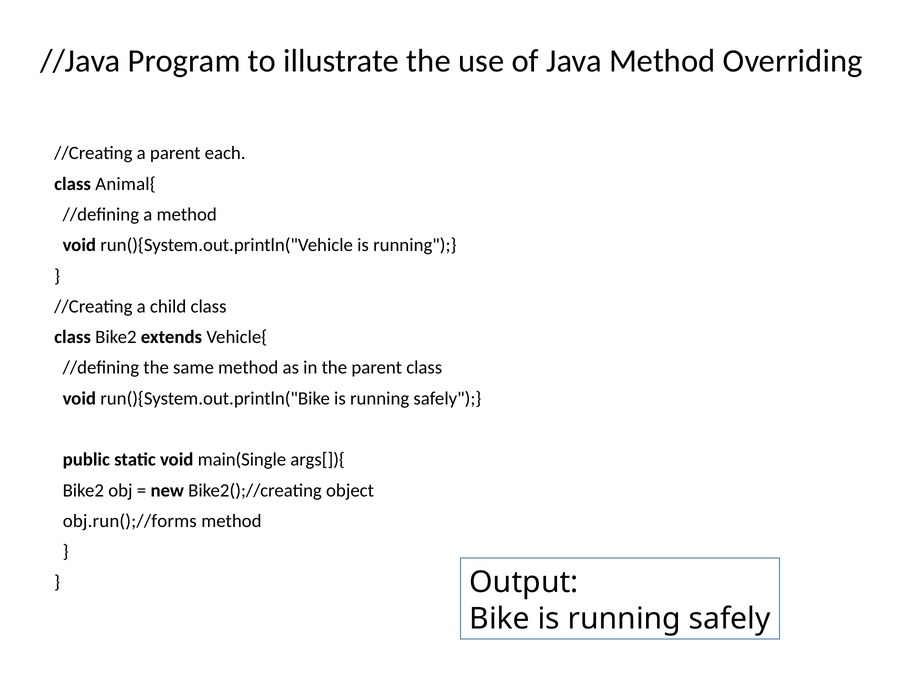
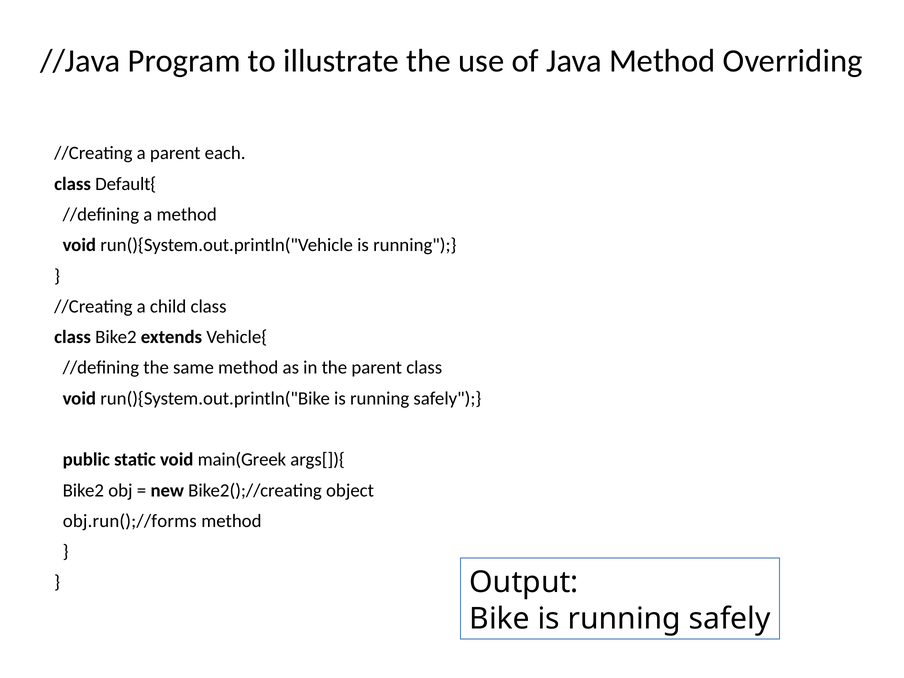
Animal{: Animal{ -> Default{ (126, 184)
main(Single: main(Single -> main(Greek (242, 460)
